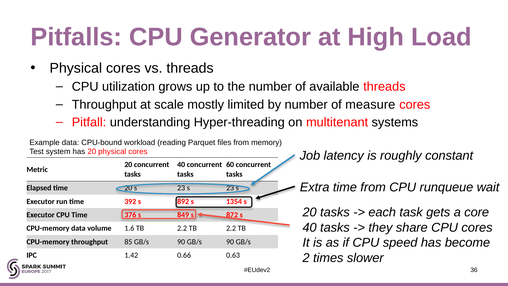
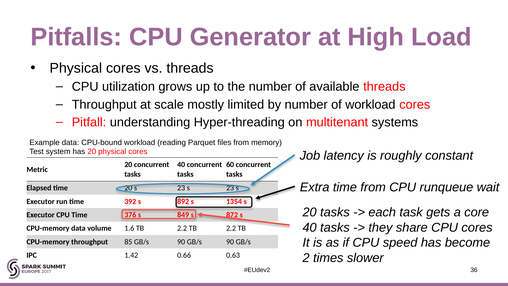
of measure: measure -> workload (370, 104)
